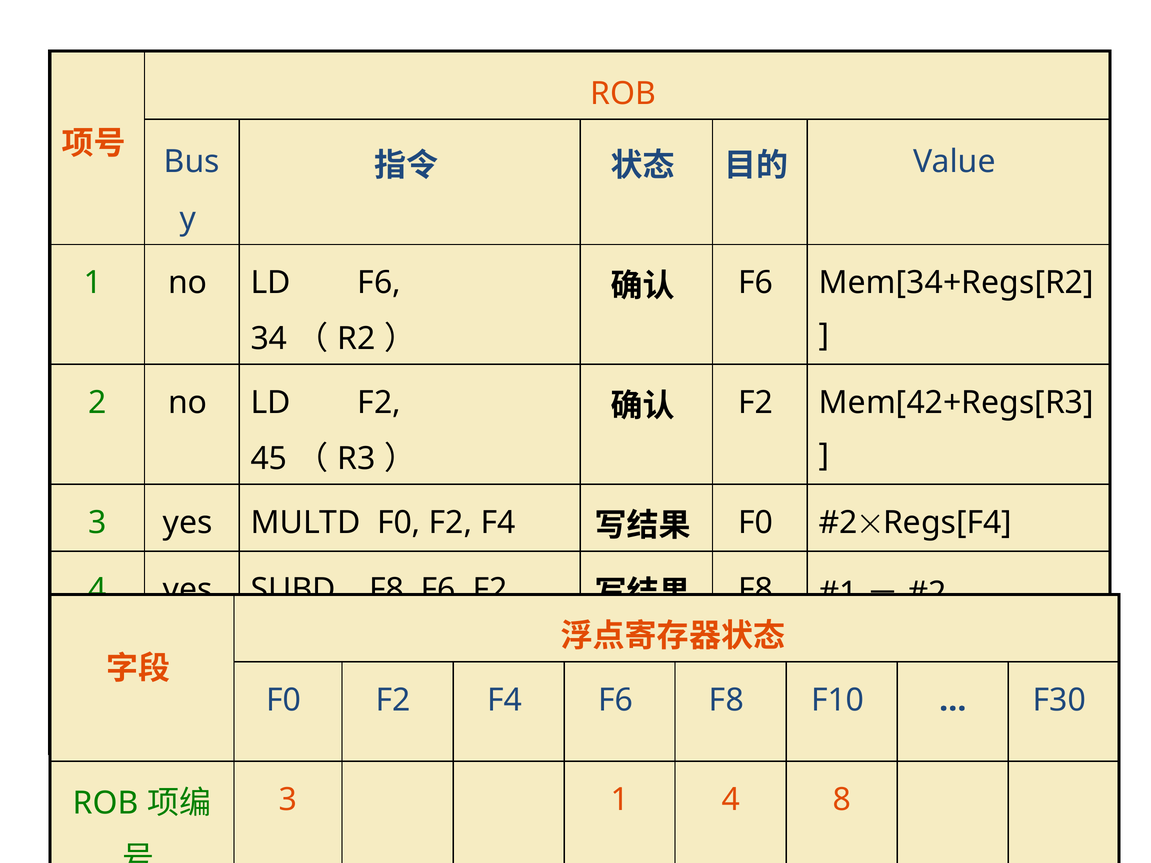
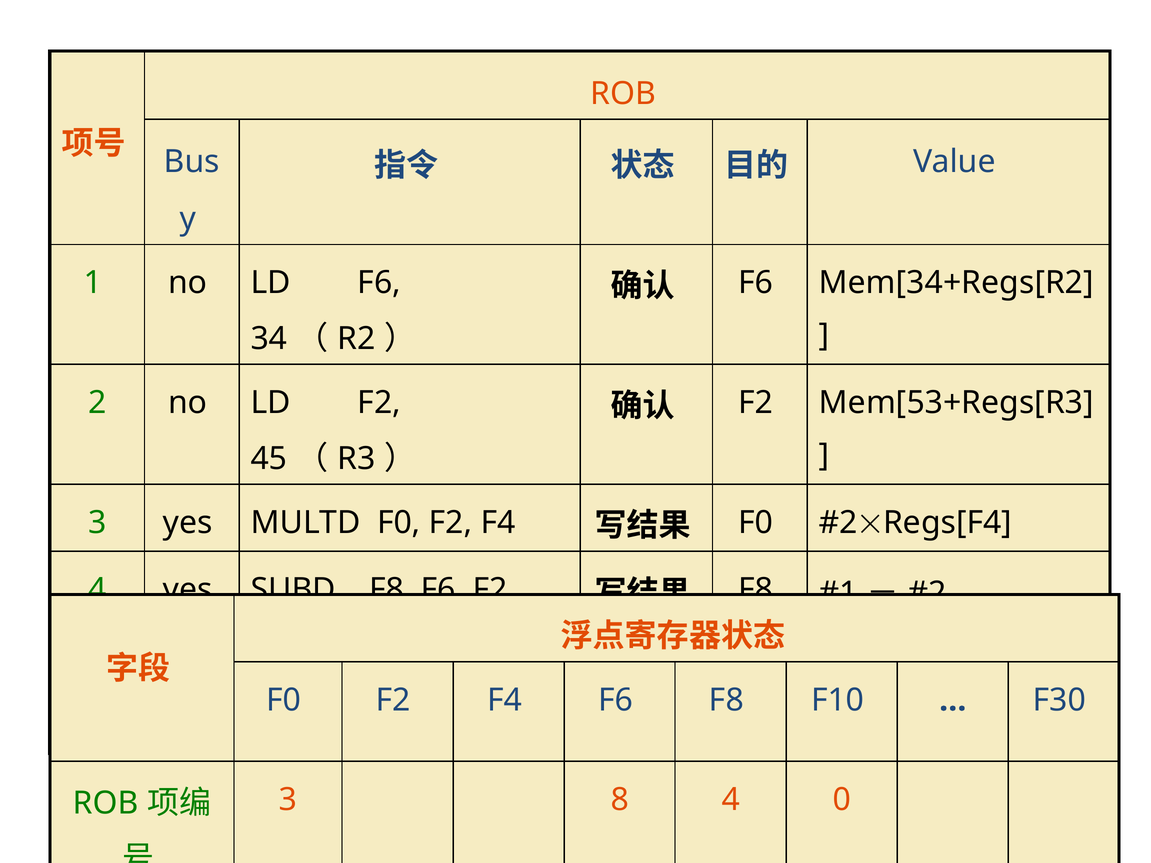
Mem[42+Regs[R3: Mem[42+Regs[R3 -> Mem[53+Regs[R3 (956, 403)
3 1: 1 -> 8 (620, 800)
8: 8 -> 0 (842, 800)
